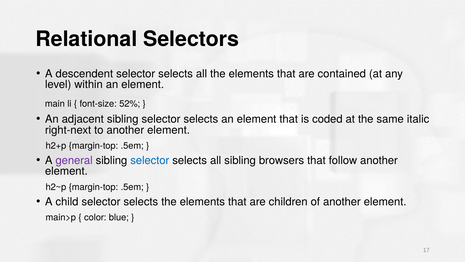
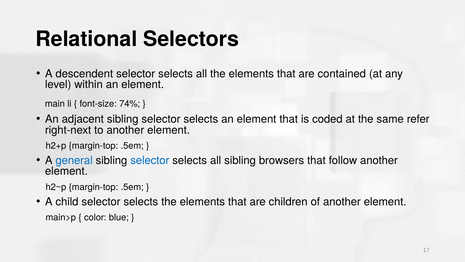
52%: 52% -> 74% (130, 104)
italic: italic -> refer (418, 119)
general colour: purple -> blue (74, 160)
